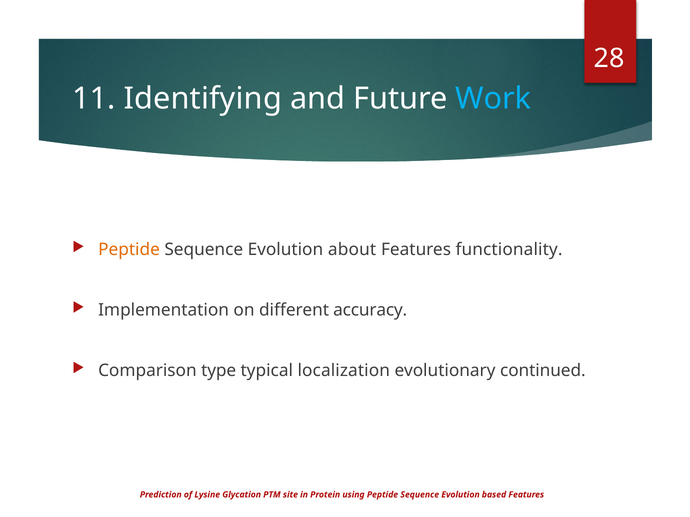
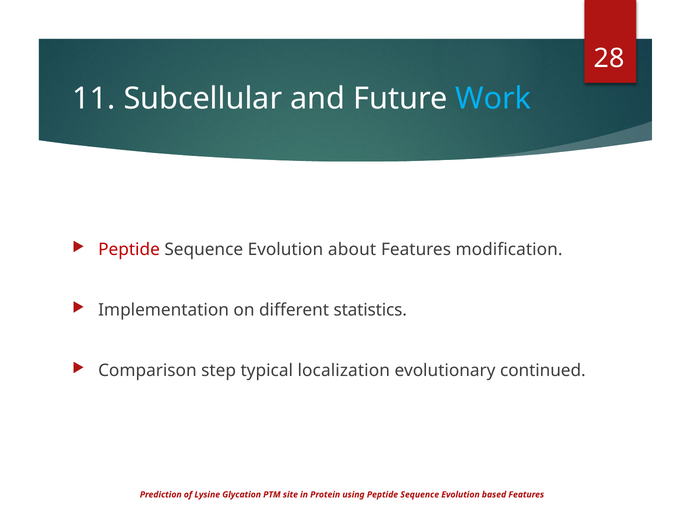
Identifying: Identifying -> Subcellular (203, 99)
Peptide colour: orange -> red (129, 250)
functionality: functionality -> modification (509, 250)
accuracy: accuracy -> statistics (370, 310)
type: type -> step (219, 371)
